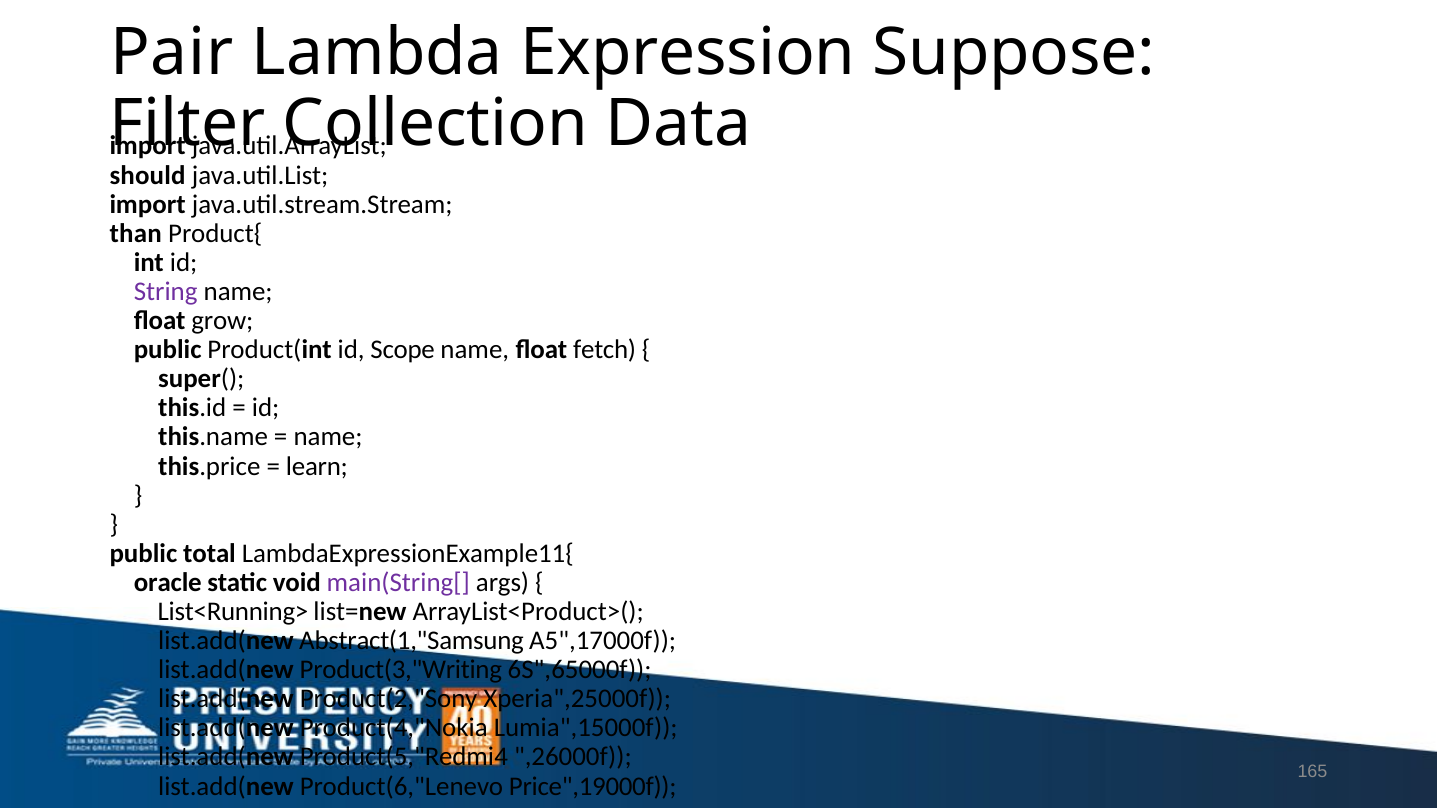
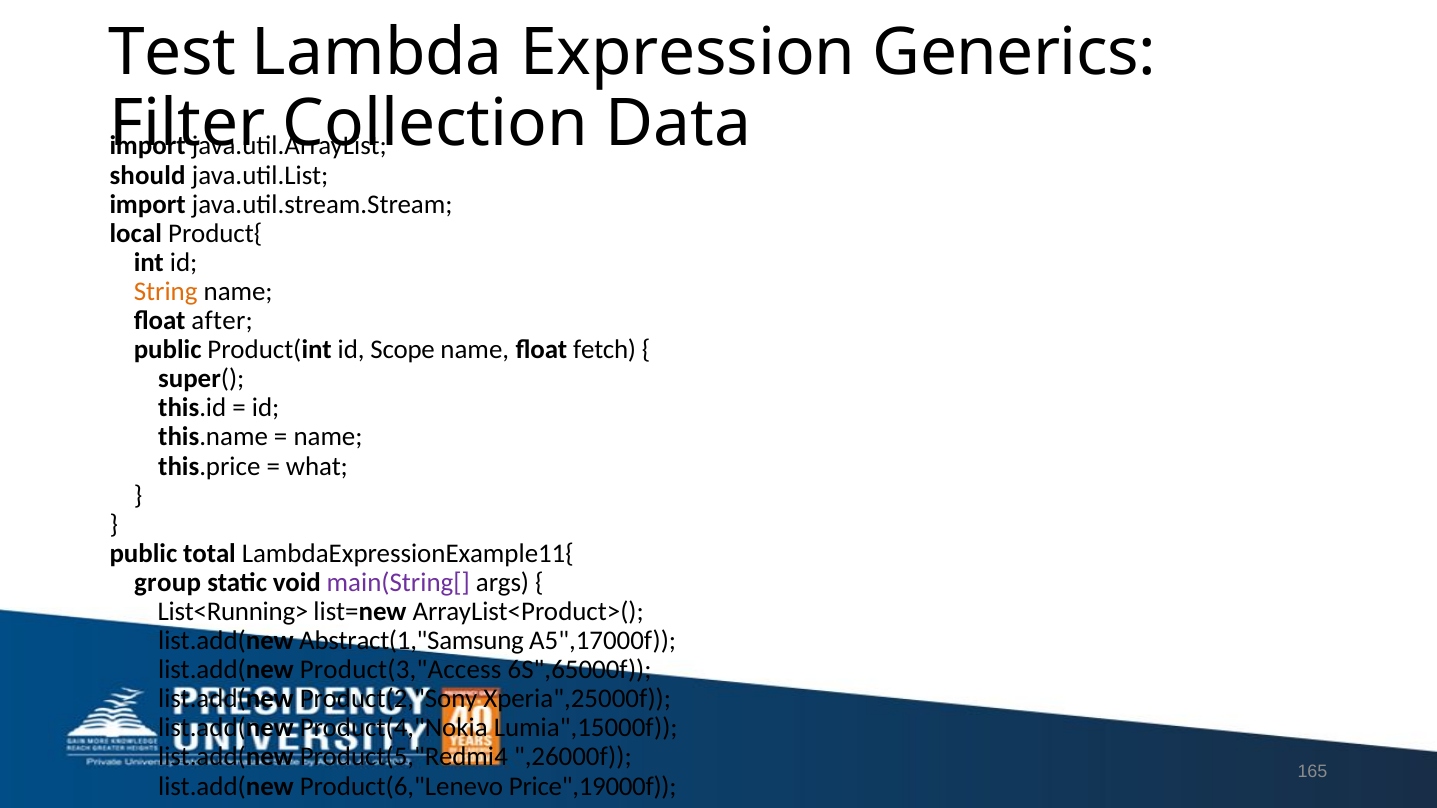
Pair: Pair -> Test (173, 53)
Suppose: Suppose -> Generics (1014, 53)
than: than -> local (136, 233)
String colour: purple -> orange (166, 292)
grow: grow -> after (222, 321)
learn: learn -> what (317, 466)
oracle: oracle -> group (168, 583)
Product(3,"Writing: Product(3,"Writing -> Product(3,"Access (401, 670)
